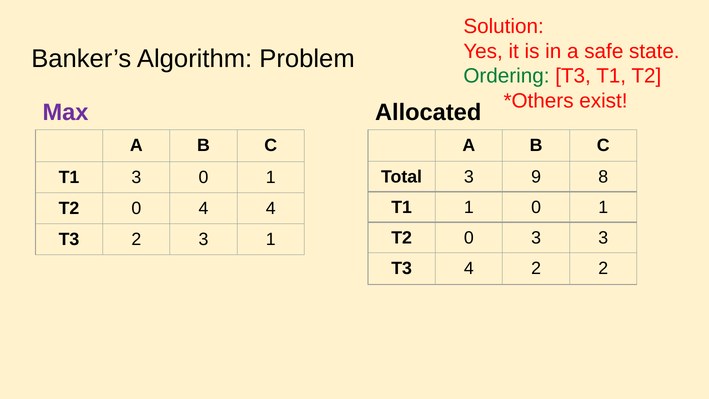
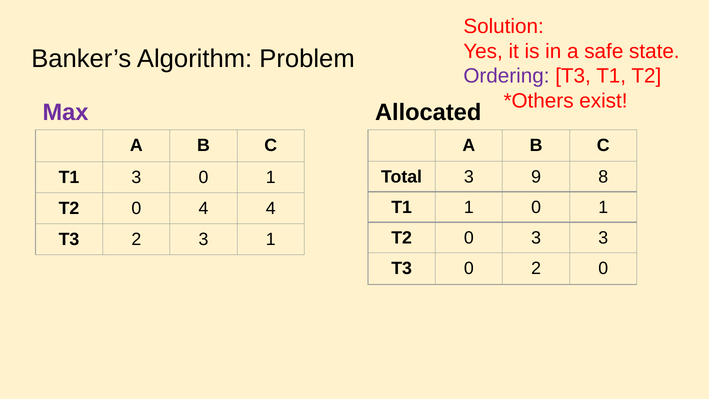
Ordering colour: green -> purple (506, 76)
T3 4: 4 -> 0 (469, 268)
2 2: 2 -> 0 (603, 268)
